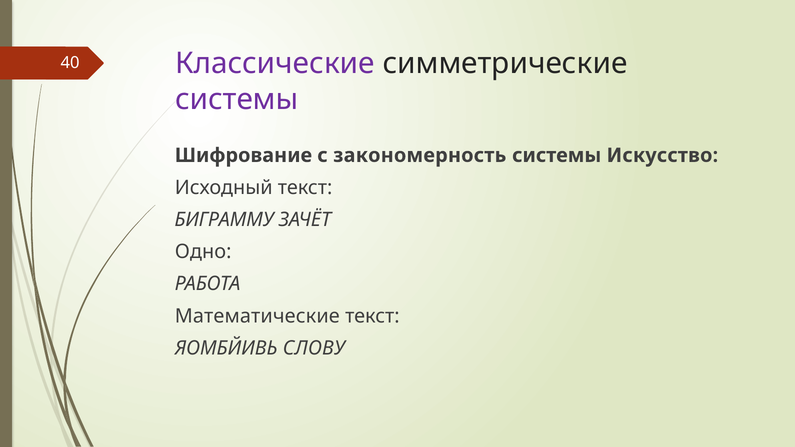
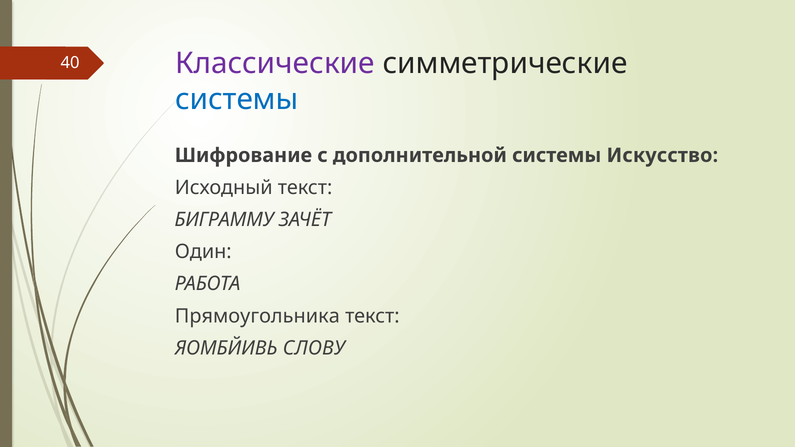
системы colour: purple -> blue (237, 99)
закономерность: закономерность -> дополнительной (420, 155)
Одно: Одно -> Один (203, 252)
Математические: Математические -> Прямоугольника (257, 316)
